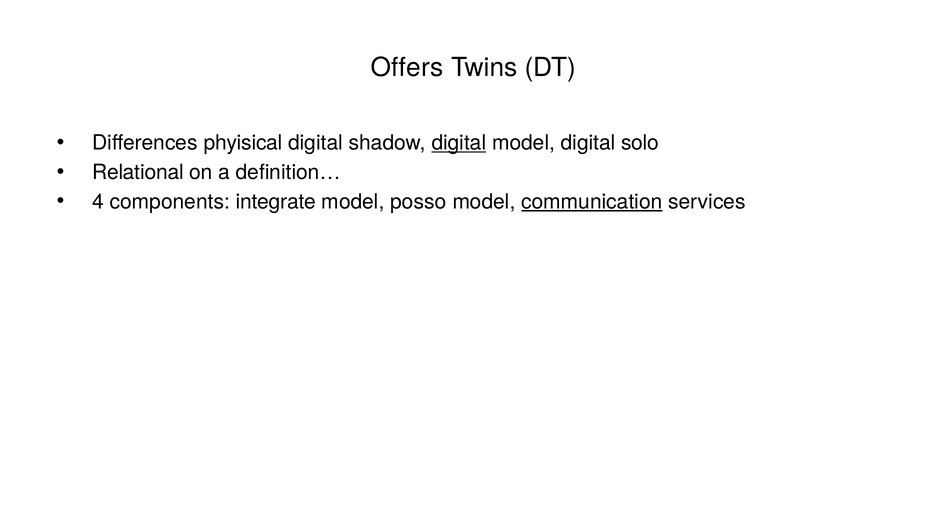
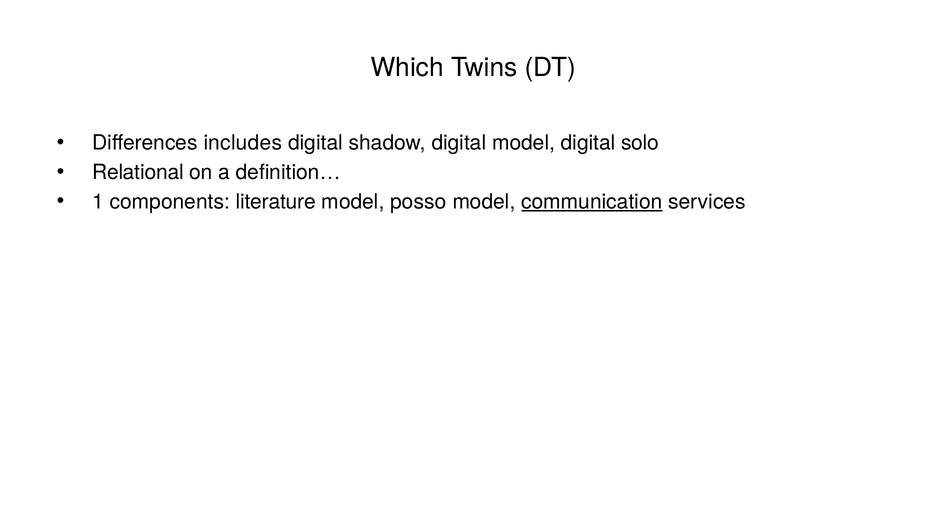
Offers: Offers -> Which (407, 68)
phyisical: phyisical -> includes (243, 143)
digital underline: present -> none (459, 143)
4: 4 -> 1 (98, 202)
integrate: integrate -> literature (276, 202)
